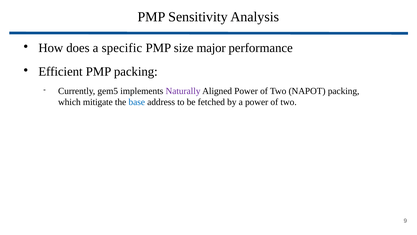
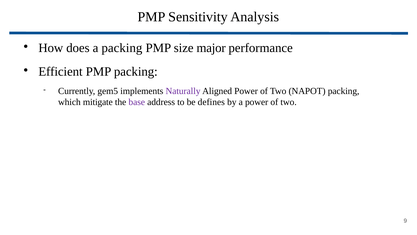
a specific: specific -> packing (122, 48)
base colour: blue -> purple (137, 102)
fetched: fetched -> defines (211, 102)
